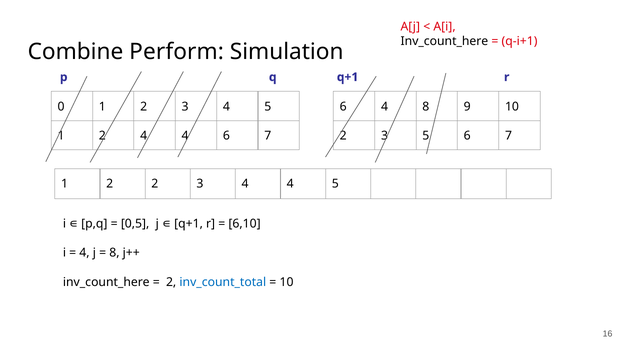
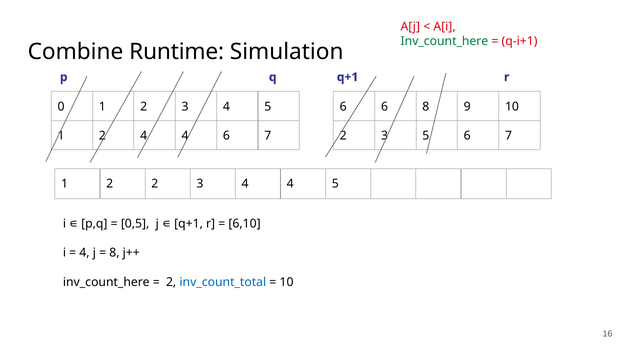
Inv_count_here colour: black -> green (444, 41)
Perform: Perform -> Runtime (177, 52)
6 4: 4 -> 6 (385, 107)
